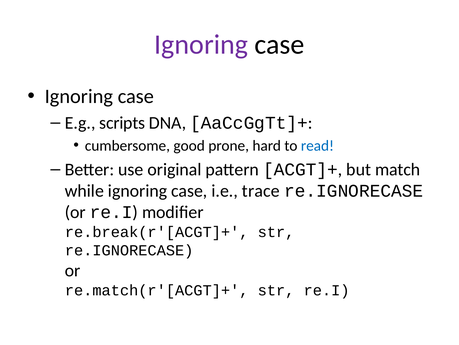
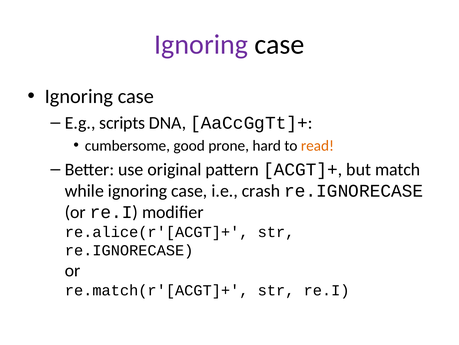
read colour: blue -> orange (317, 145)
trace: trace -> crash (261, 191)
re.break(r'[ACGT]+: re.break(r'[ACGT]+ -> re.alice(r'[ACGT]+ (157, 232)
